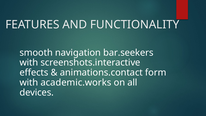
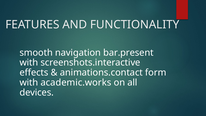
bar.seekers: bar.seekers -> bar.present (128, 53)
